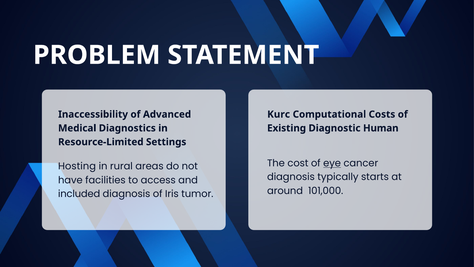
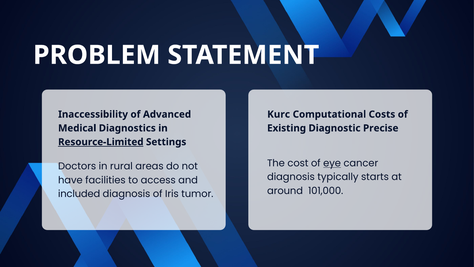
Human: Human -> Precise (381, 128)
Resource-Limited underline: none -> present (101, 142)
Hosting: Hosting -> Doctors (77, 166)
